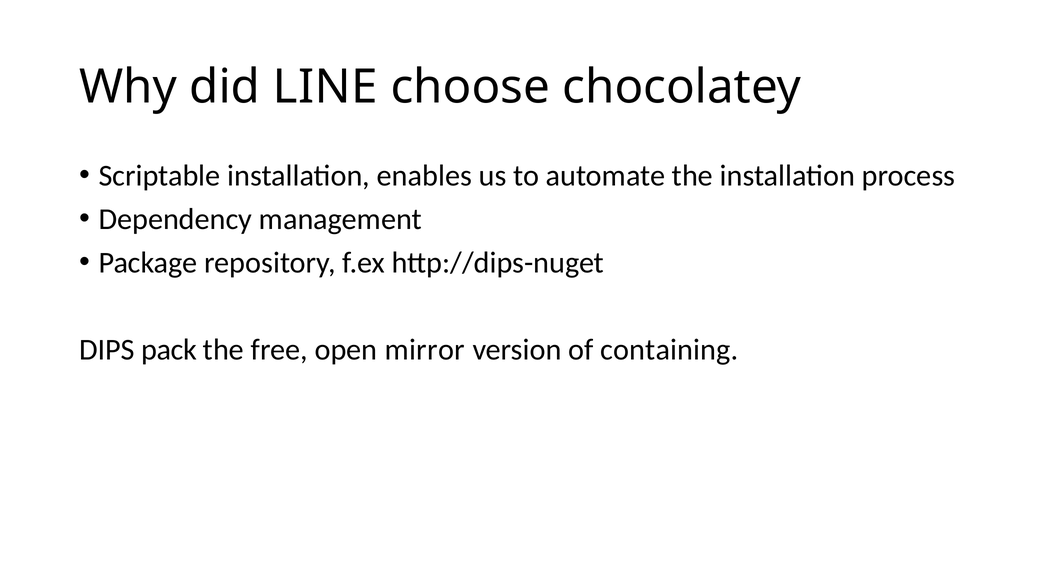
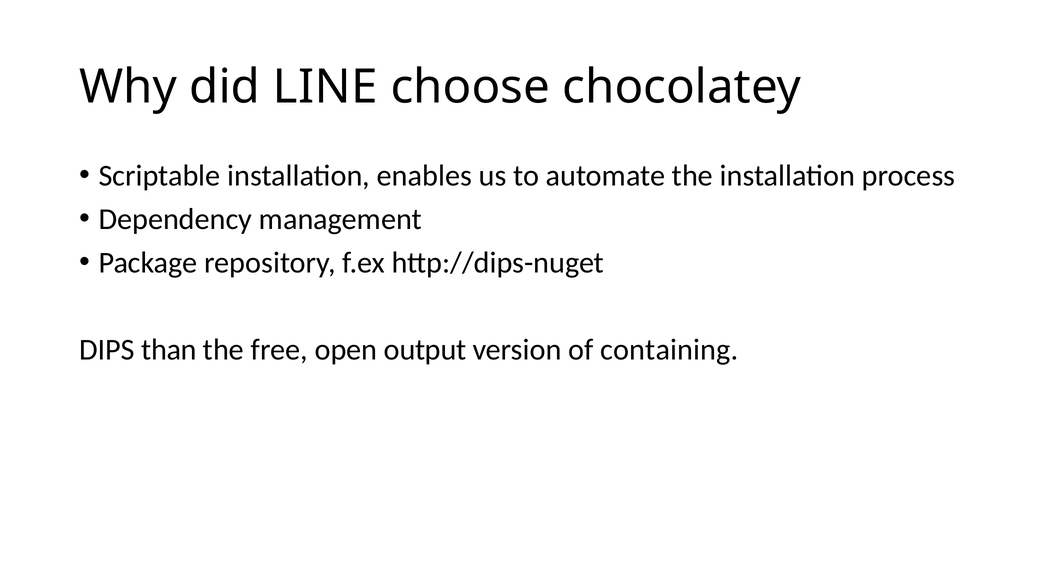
pack: pack -> than (169, 350)
mirror: mirror -> output (425, 350)
